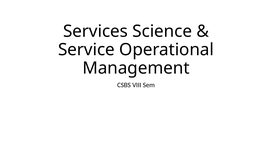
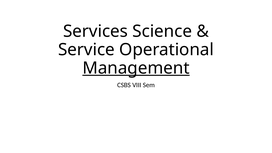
Management underline: none -> present (136, 68)
